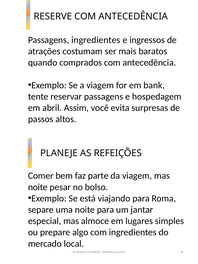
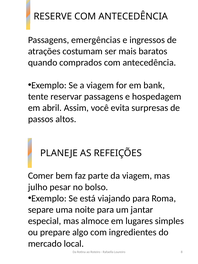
Passagens ingredientes: ingredientes -> emergências (96, 40)
noite: noite -> julho (38, 187)
